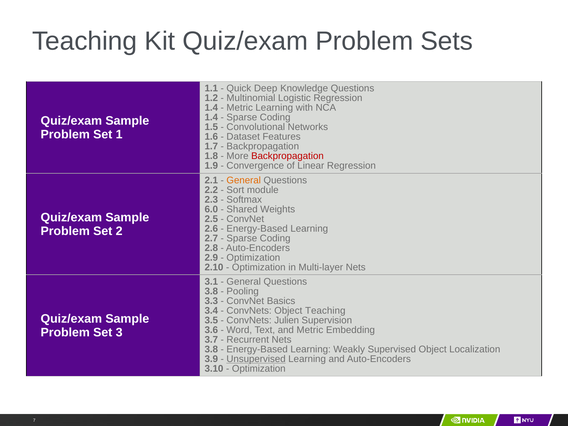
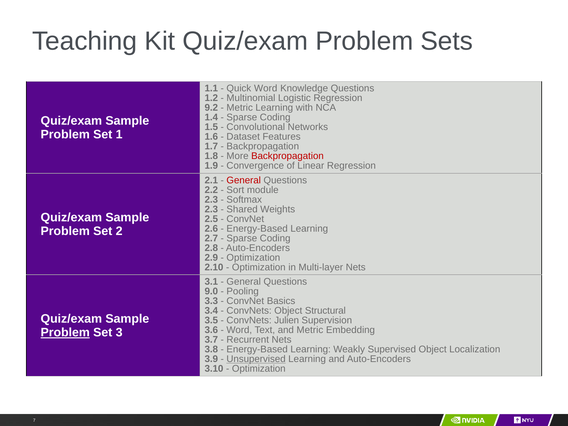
Quick Deep: Deep -> Word (266, 88)
1.4: 1.4 -> 9.2 (211, 108)
General colour: orange -> red (244, 180)
6.0: 6.0 -> 2.3 (211, 209)
3.8: 3.8 -> 9.0 (211, 291)
Object Teaching: Teaching -> Structural (325, 311)
Problem underline: none -> present (65, 333)
